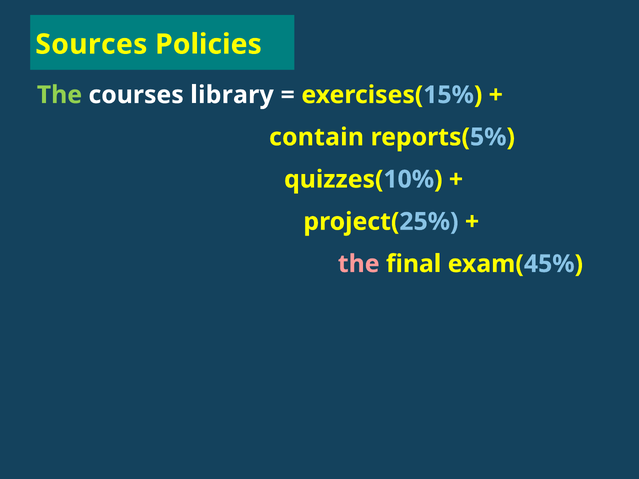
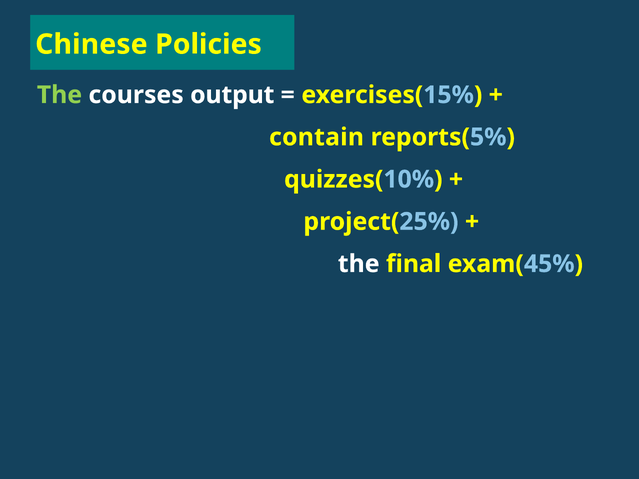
Sources: Sources -> Chinese (91, 44)
library: library -> output (232, 95)
the colour: pink -> white (359, 264)
